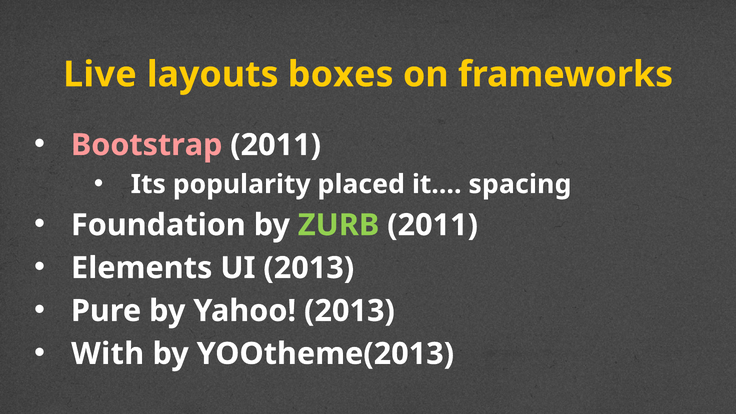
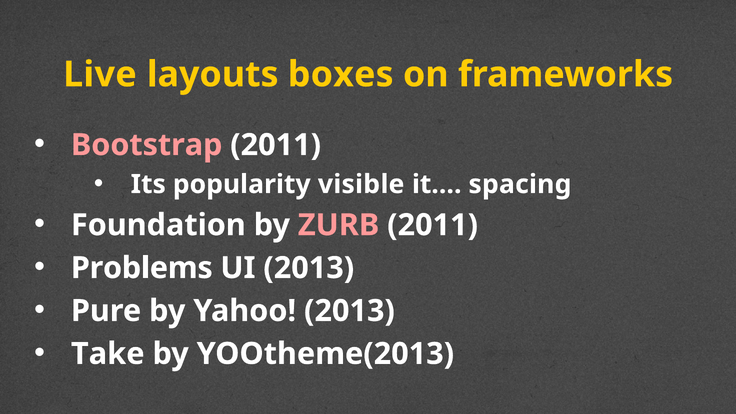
placed: placed -> visible (361, 184)
ZURB colour: light green -> pink (339, 225)
Elements: Elements -> Problems (142, 268)
With: With -> Take (108, 354)
